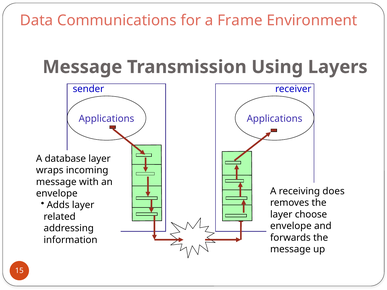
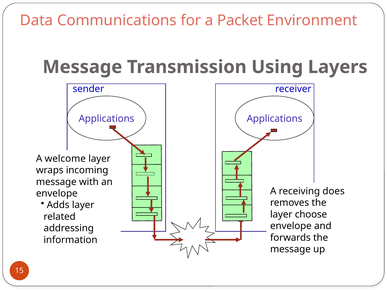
Frame: Frame -> Packet (240, 20)
database: database -> welcome (65, 159)
